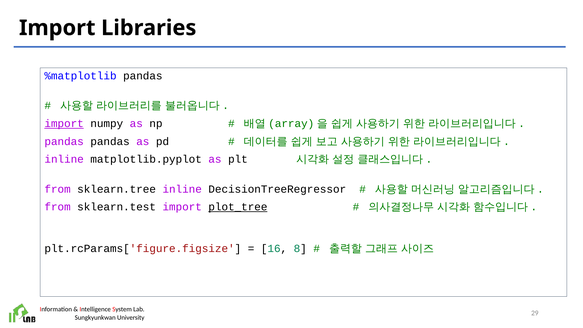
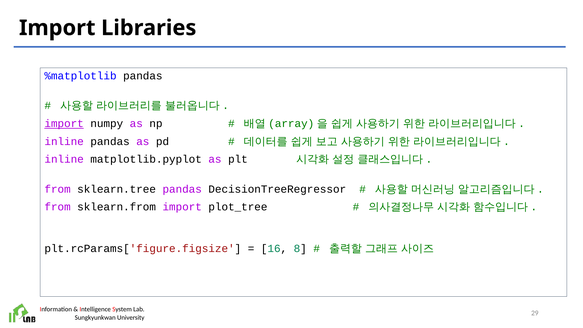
pandas: pandas -> inline (64, 141)
sklearn.tree inline: inline -> pandas (182, 189)
sklearn.test: sklearn.test -> sklearn.from (117, 207)
plot_tree underline: present -> none (238, 207)
